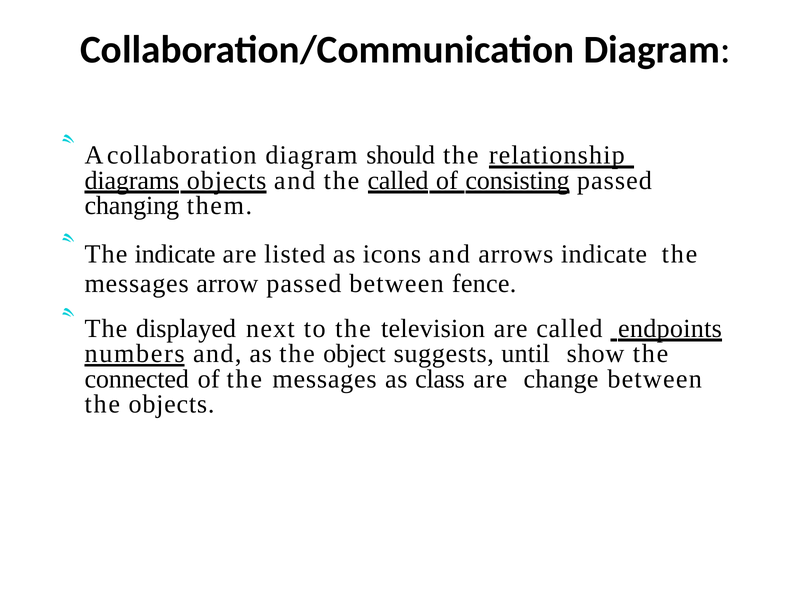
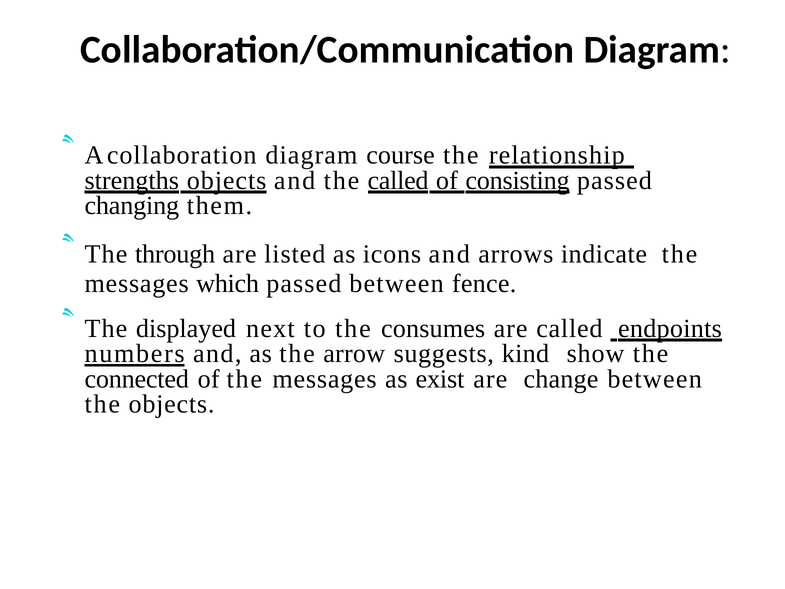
should: should -> course (401, 155)
diagrams: diagrams -> strengths (132, 180)
The indicate: indicate -> through (175, 254)
arrow: arrow -> which (228, 283)
television: television -> consumes (433, 328)
object: object -> arrow (354, 354)
until: until -> kind (525, 354)
class: class -> exist (440, 379)
